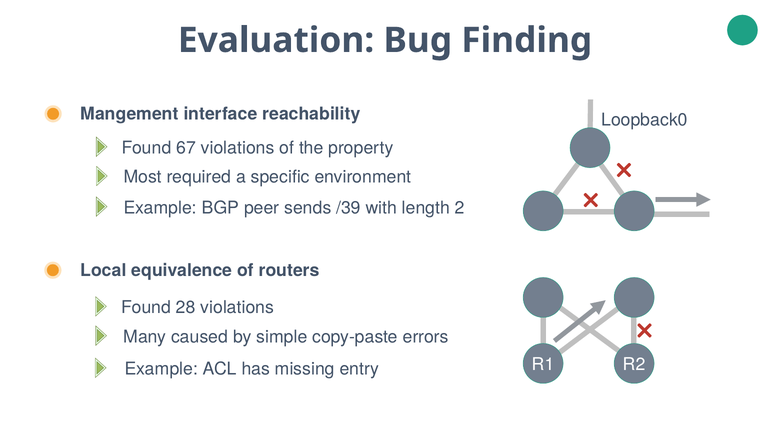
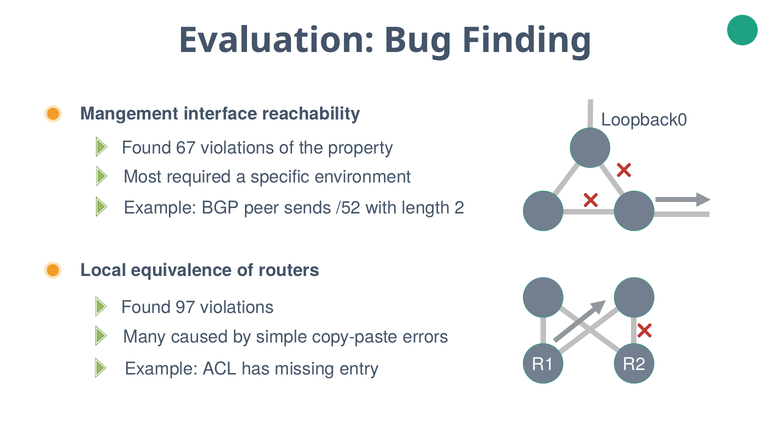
/39: /39 -> /52 (349, 208)
28: 28 -> 97 (186, 308)
